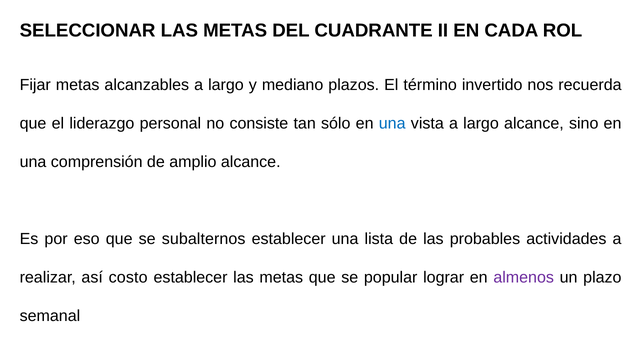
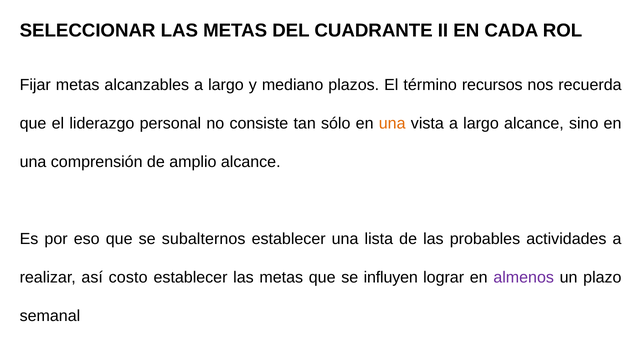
invertido: invertido -> recursos (492, 85)
una colour: blue -> orange (392, 123)
popular: popular -> influyen (391, 277)
